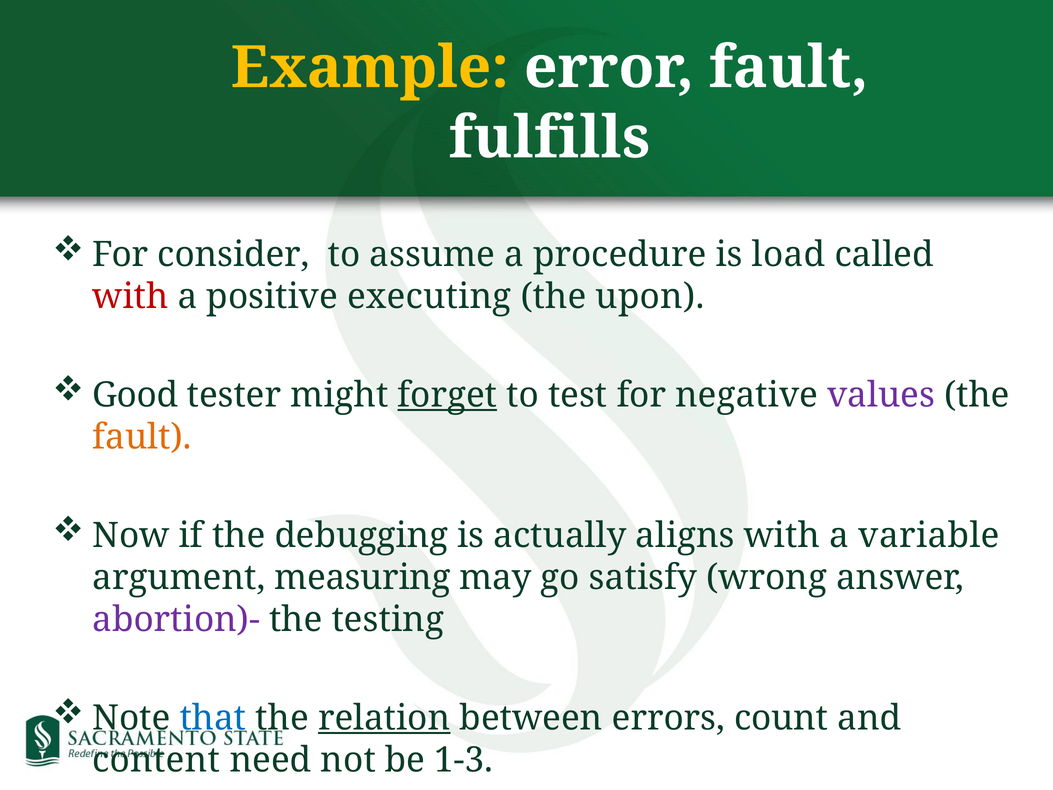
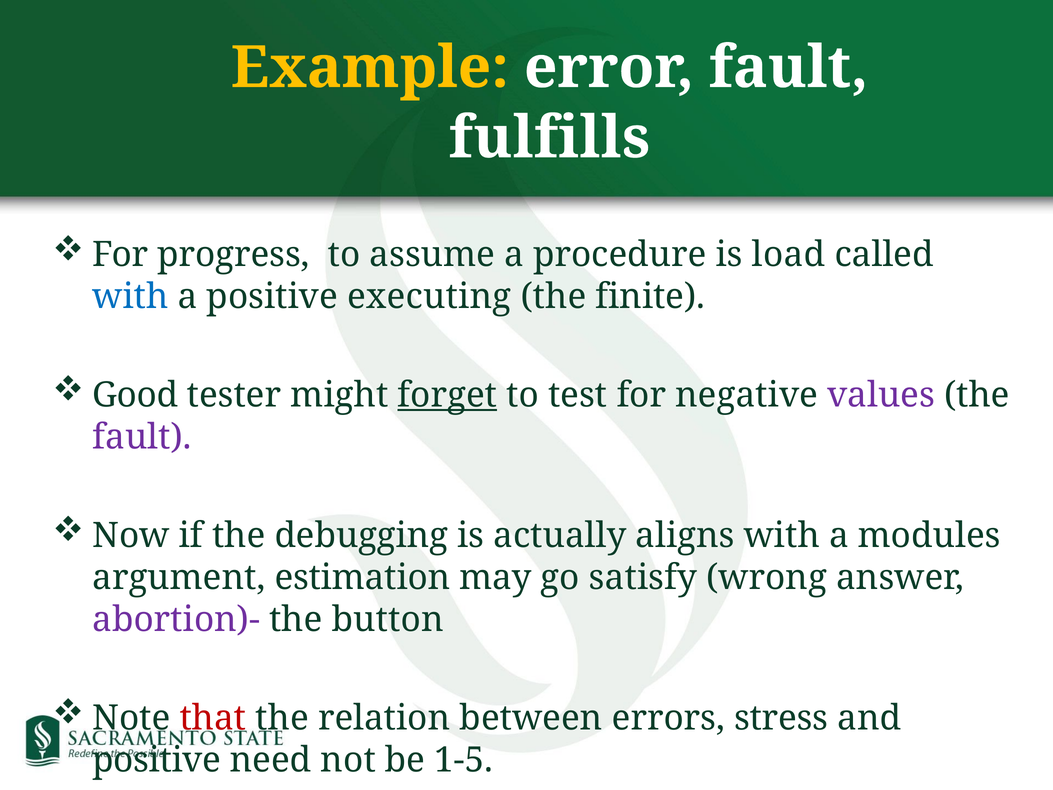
consider: consider -> progress (233, 255)
with colour: red -> blue (130, 297)
upon: upon -> finite (650, 297)
fault colour: orange -> purple (142, 437)
variable: variable -> modules (929, 535)
measuring: measuring -> estimation (362, 577)
testing: testing -> button (388, 620)
that colour: blue -> red (213, 718)
relation underline: present -> none (384, 718)
count: count -> stress (781, 718)
content: content -> positive (157, 760)
1-3: 1-3 -> 1-5 (464, 760)
